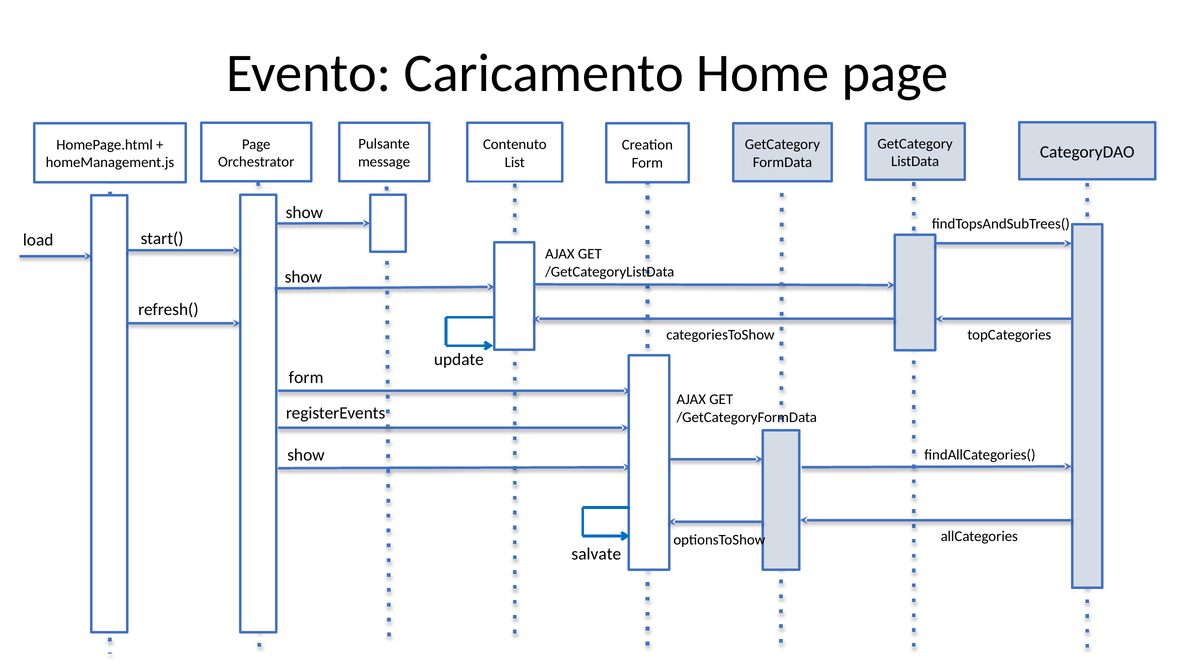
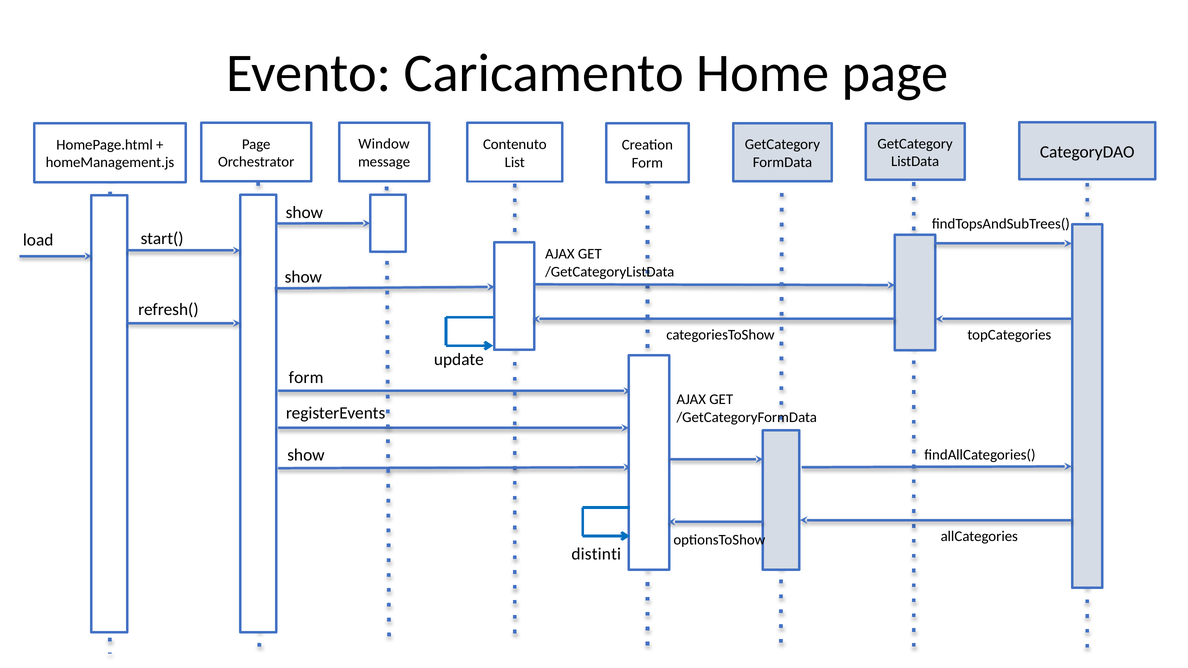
Pulsante: Pulsante -> Window (384, 144)
salvate: salvate -> distinti (596, 554)
